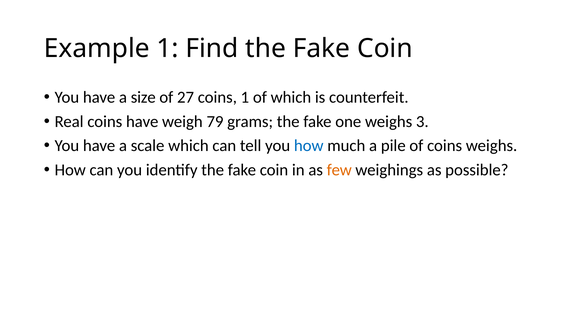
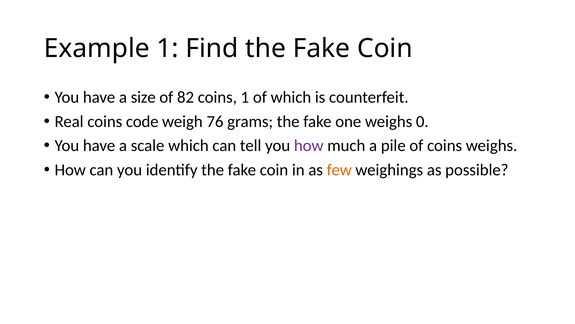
27: 27 -> 82 (186, 97)
coins have: have -> code (142, 121)
79: 79 -> 76 (215, 121)
3: 3 -> 0 (422, 121)
how colour: blue -> purple (309, 145)
